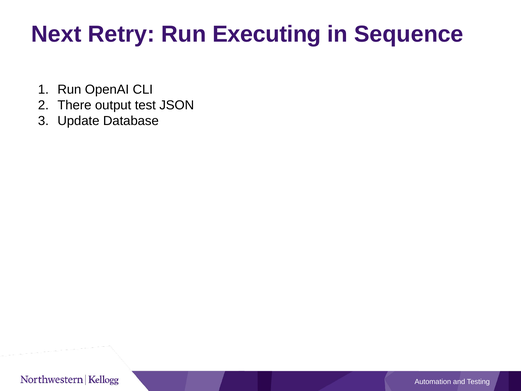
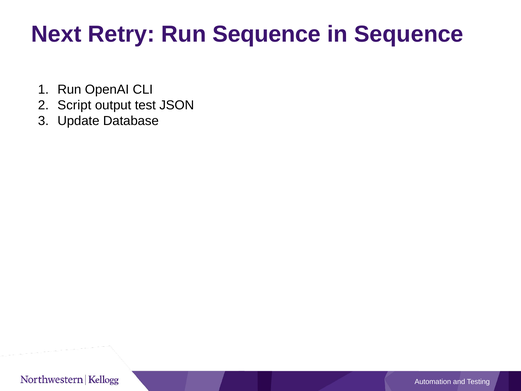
Run Executing: Executing -> Sequence (267, 34)
There: There -> Script (74, 105)
